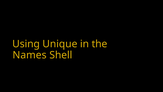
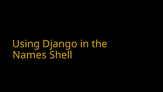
Unique: Unique -> Django (60, 44)
